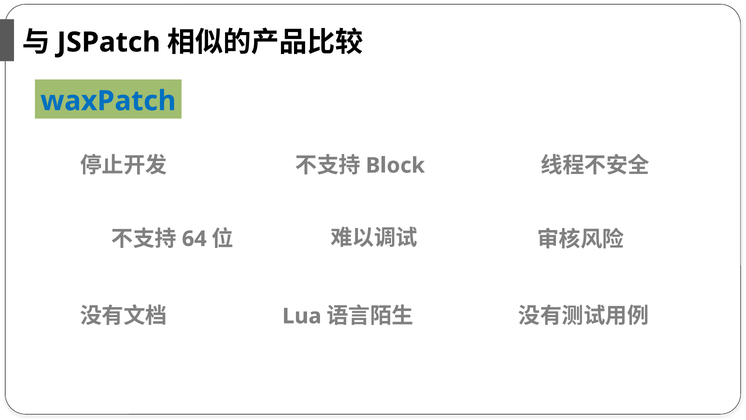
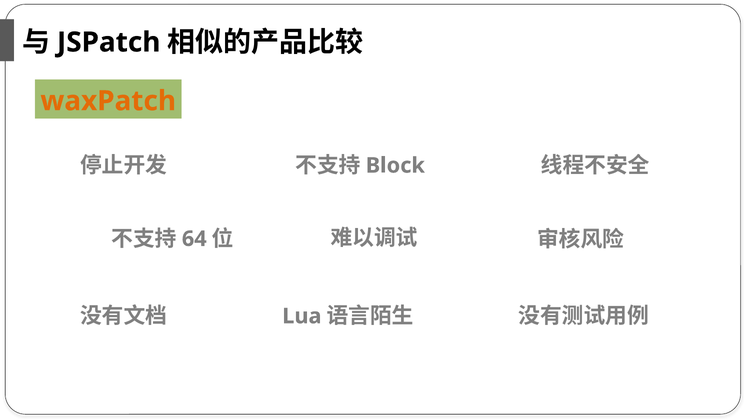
waxPatch colour: blue -> orange (108, 101)
